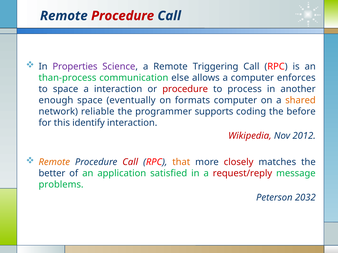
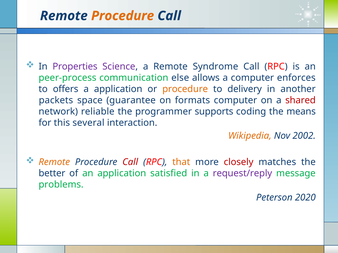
Procedure colour: red -> orange (123, 16)
Triggering: Triggering -> Syndrome (216, 67)
than-process: than-process -> peer-process (67, 78)
to space: space -> offers (66, 89)
a interaction: interaction -> application (118, 89)
procedure colour: red -> orange (185, 89)
process: process -> delivery (245, 89)
enough: enough -> packets (56, 100)
eventually: eventually -> guarantee (131, 100)
shared colour: orange -> red (300, 100)
before: before -> means (301, 112)
identify: identify -> several (88, 123)
Wikipedia colour: red -> orange (250, 136)
2012: 2012 -> 2002 (304, 136)
request/reply colour: red -> purple (242, 174)
2032: 2032 -> 2020 (305, 198)
